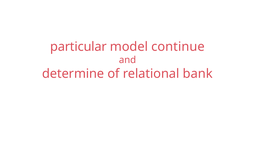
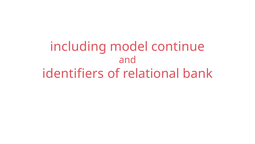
particular: particular -> including (78, 47)
determine: determine -> identifiers (73, 73)
